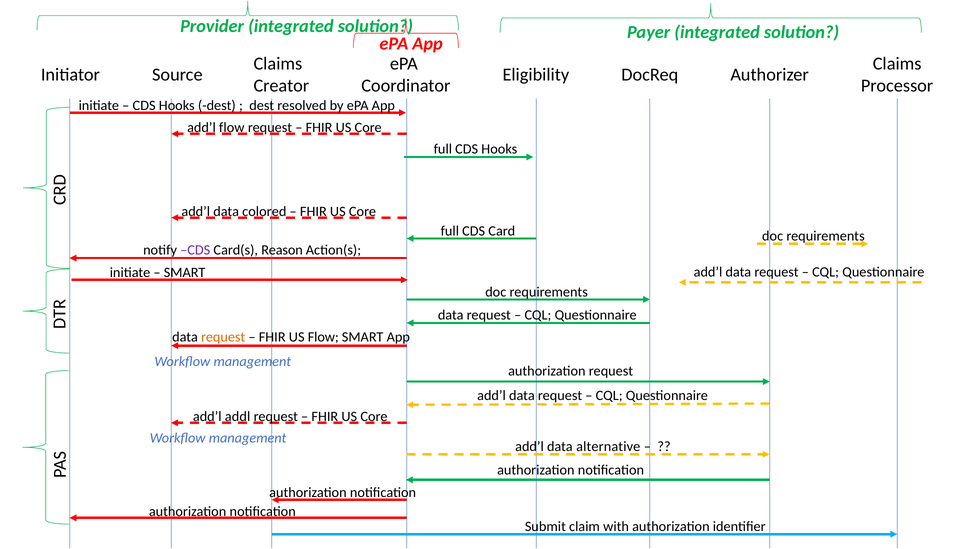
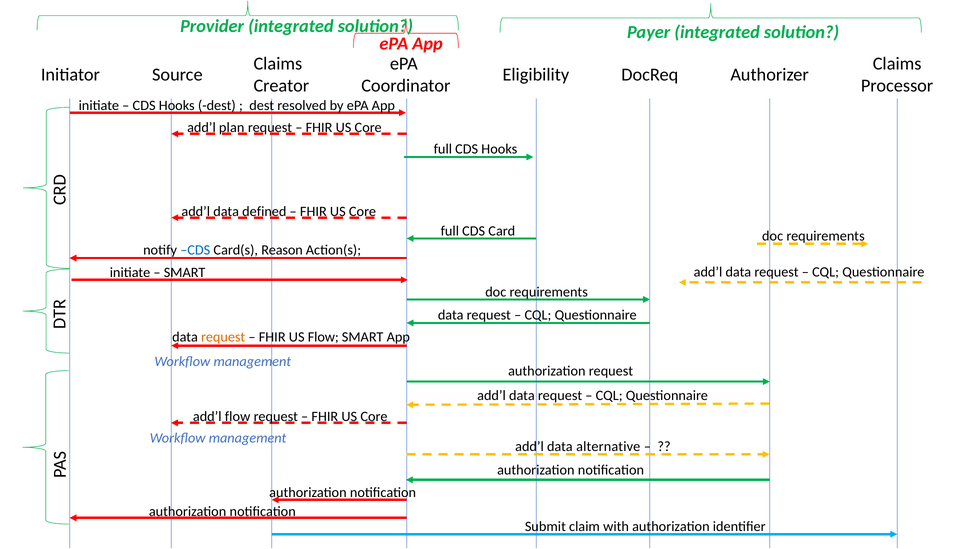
add’l flow: flow -> plan (232, 128)
colored: colored -> defined (264, 212)
CDS colour: purple -> blue (195, 250)
add’l addl: addl -> flow (238, 417)
